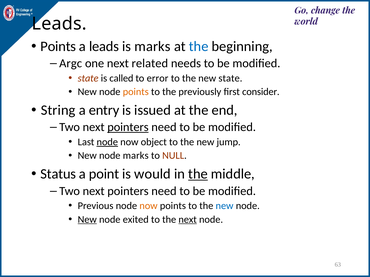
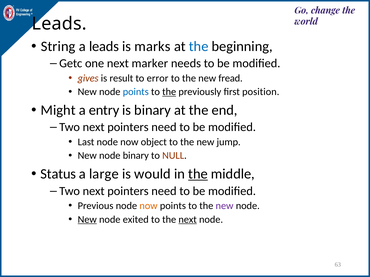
Points: Points -> String (58, 47)
Argc: Argc -> Getc (71, 64)
related: related -> marker (150, 64)
state: state -> gives (88, 78)
called: called -> result (121, 78)
new state: state -> fread (231, 78)
points colour: orange -> blue (136, 92)
the underline: none -> present (169, 92)
consider: consider -> position (261, 92)
String: String -> Might (58, 110)
is issued: issued -> binary (153, 110)
pointers underline: present -> none (128, 127)
node underline: present -> none (107, 142)
node marks: marks -> binary (136, 156)
point: point -> large (104, 174)
new colour: blue -> purple (225, 206)
